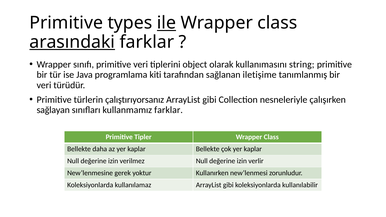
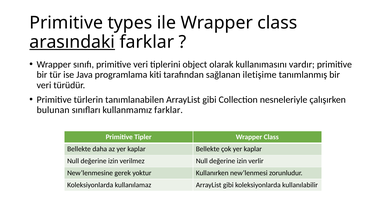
ile underline: present -> none (166, 23)
string: string -> vardır (302, 64)
çalıştırıyorsanız: çalıştırıyorsanız -> tanımlanabilen (135, 100)
sağlayan: sağlayan -> bulunan (53, 110)
